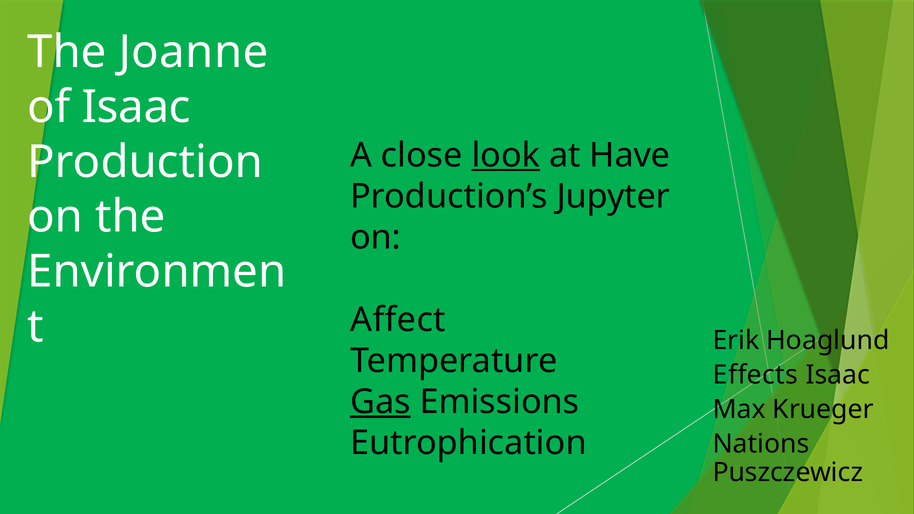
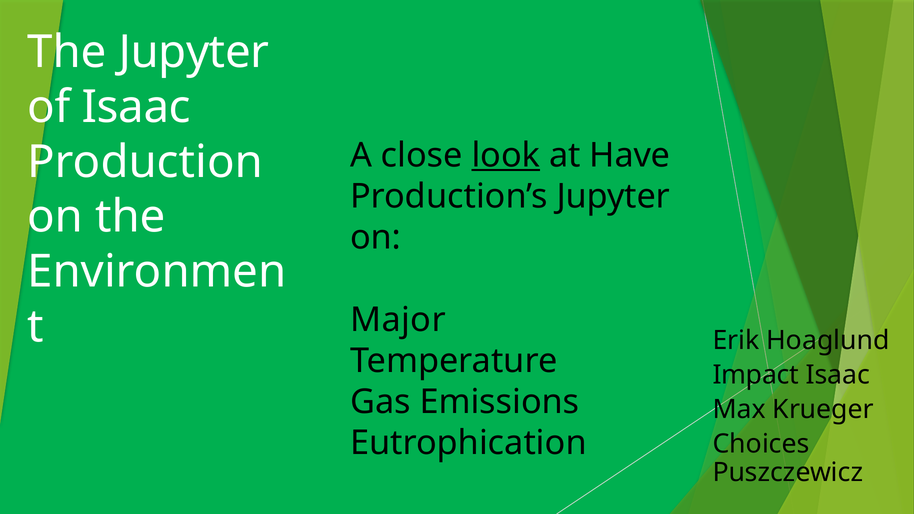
The Joanne: Joanne -> Jupyter (194, 52)
Affect: Affect -> Major (398, 320)
Effects: Effects -> Impact (756, 375)
Gas underline: present -> none (380, 402)
Nations: Nations -> Choices (761, 444)
